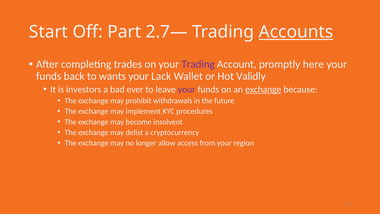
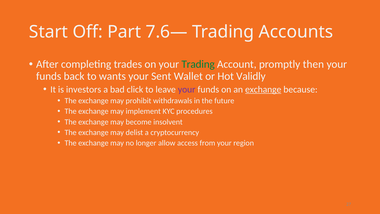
2.7—: 2.7— -> 7.6— (167, 32)
Accounts underline: present -> none (296, 32)
Trading colour: purple -> green (198, 64)
here: here -> then (313, 64)
Lack: Lack -> Sent (161, 76)
ever: ever -> click (135, 89)
